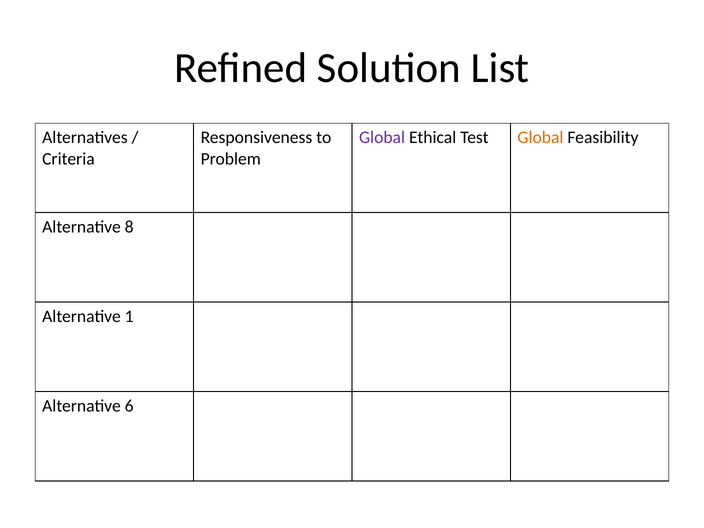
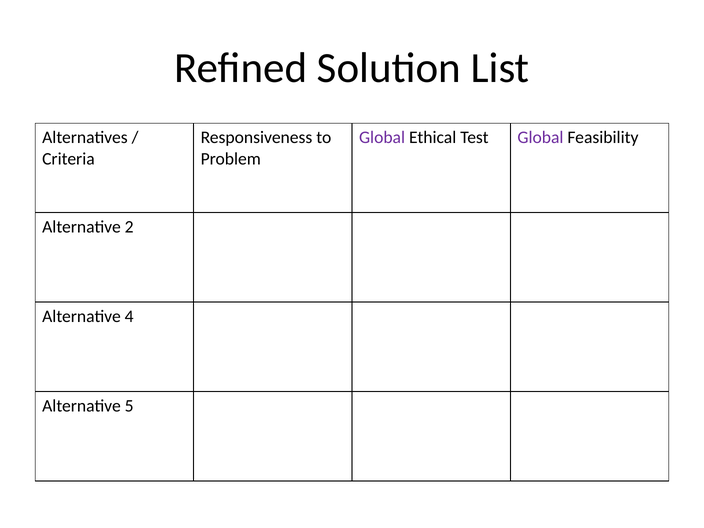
Global colour: orange -> purple (540, 138)
8: 8 -> 2 (129, 227)
1: 1 -> 4 (129, 317)
6: 6 -> 5 (129, 406)
